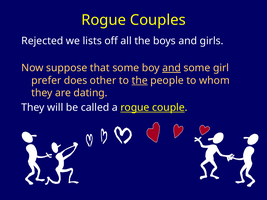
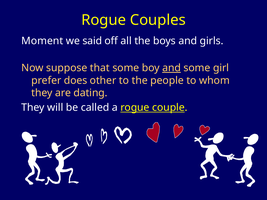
Rejected: Rejected -> Moment (42, 41)
lists: lists -> said (92, 41)
the underline: present -> none (140, 80)
